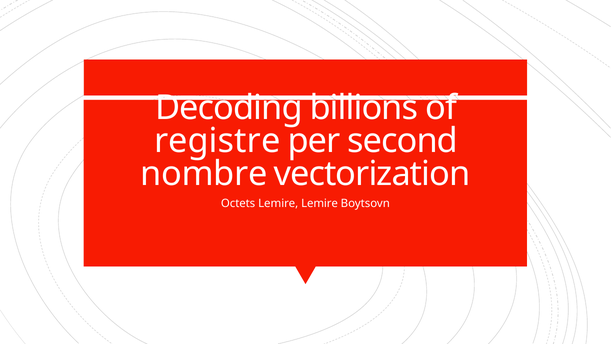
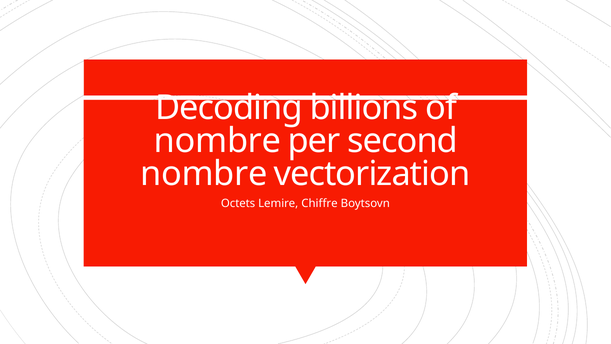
registre: registre -> nombre (217, 141)
Lemire Lemire: Lemire -> Chiffre (319, 203)
